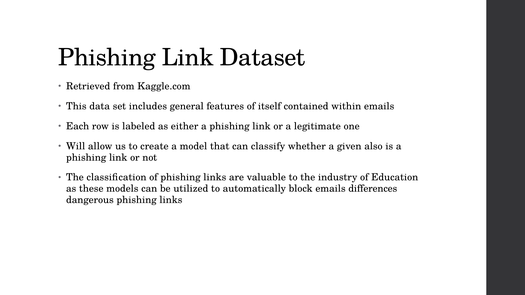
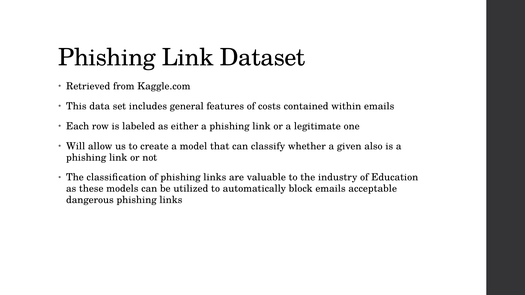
itself: itself -> costs (269, 106)
differences: differences -> acceptable (373, 189)
